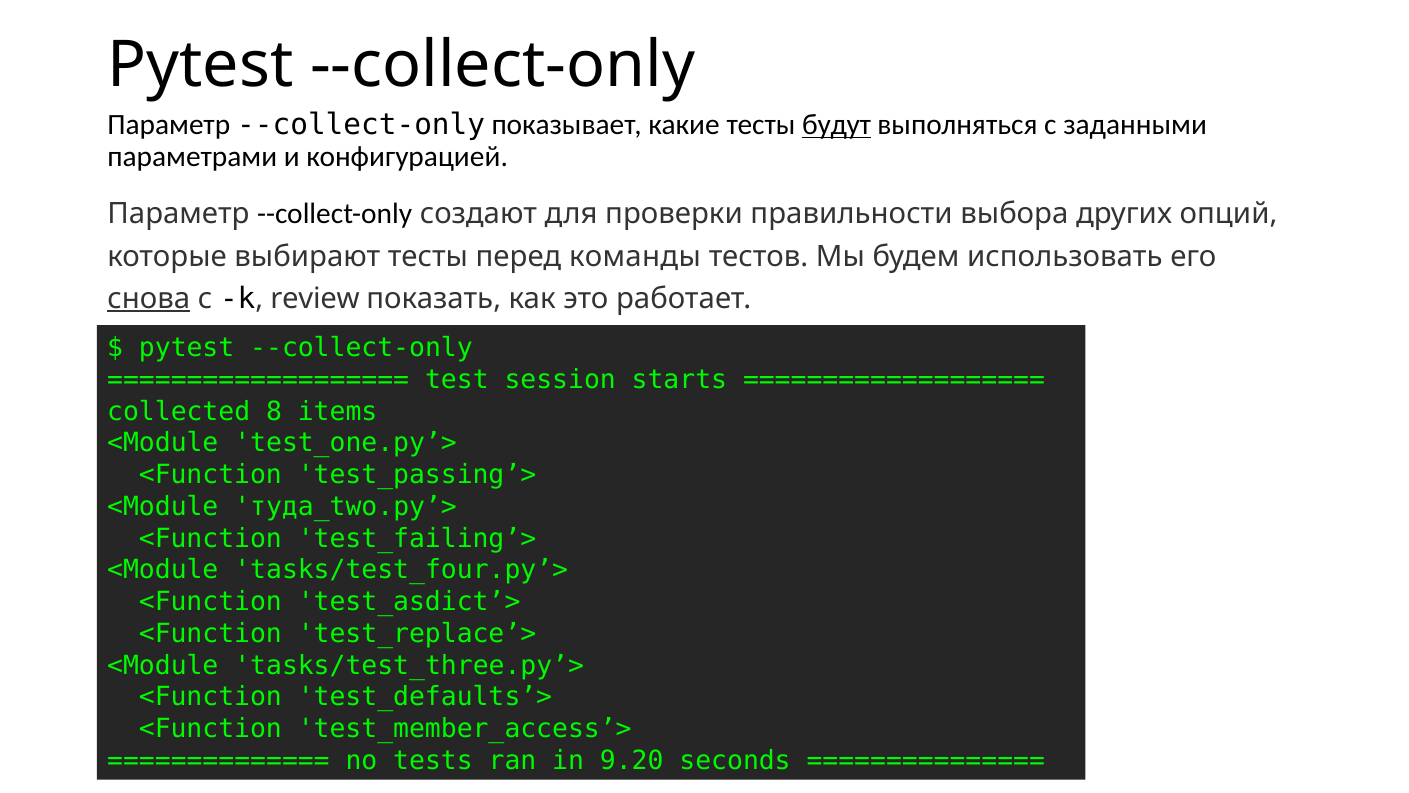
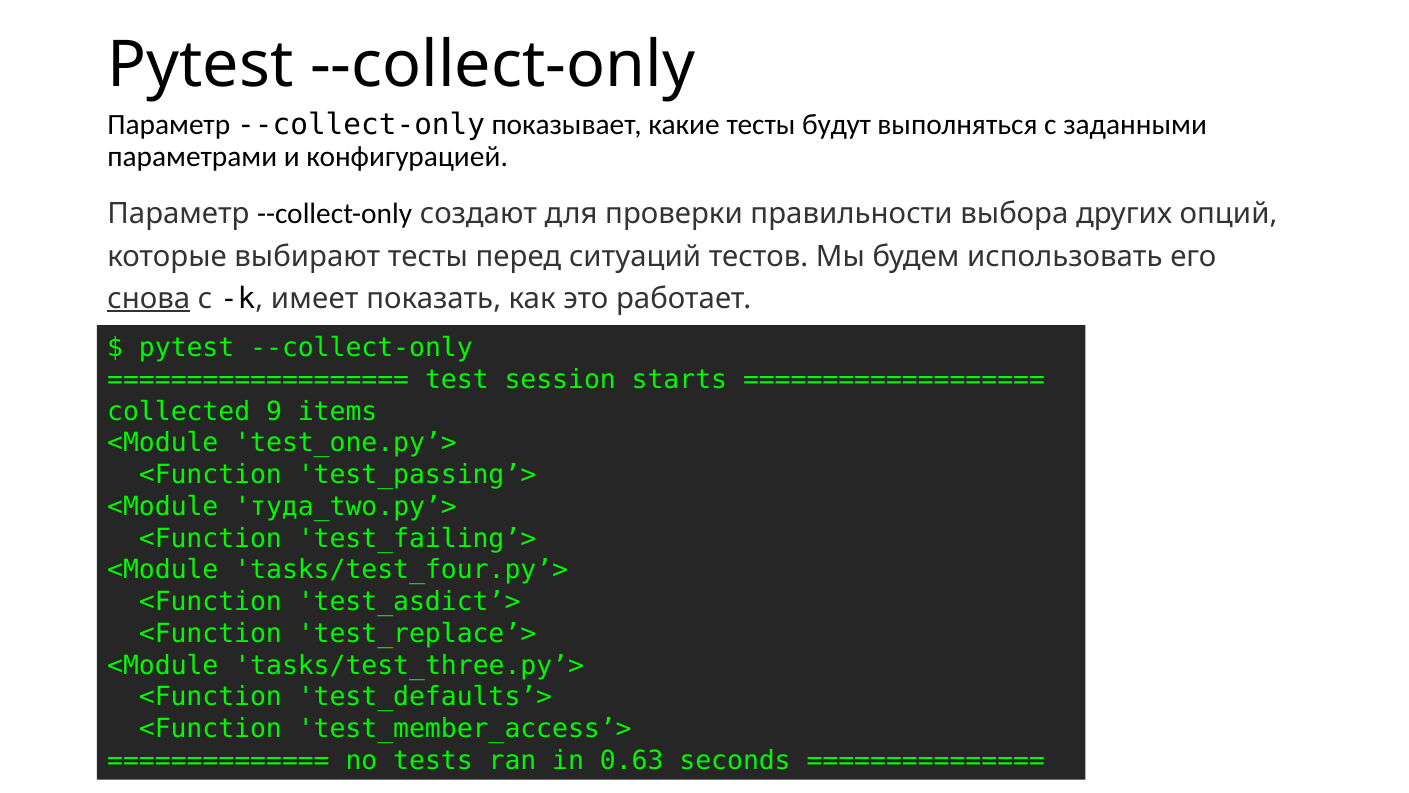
будут underline: present -> none (837, 125)
команды: команды -> ситуаций (635, 256)
review: review -> имеет (315, 298)
8: 8 -> 9 (274, 411)
9.20: 9.20 -> 0.63 (632, 760)
